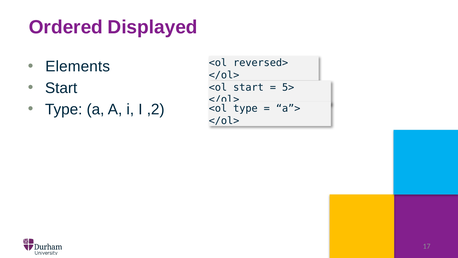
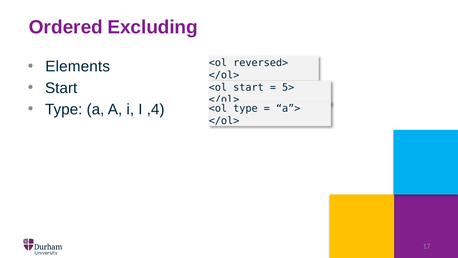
Displayed: Displayed -> Excluding (153, 27)
,2: ,2 -> ,4 (156, 109)
